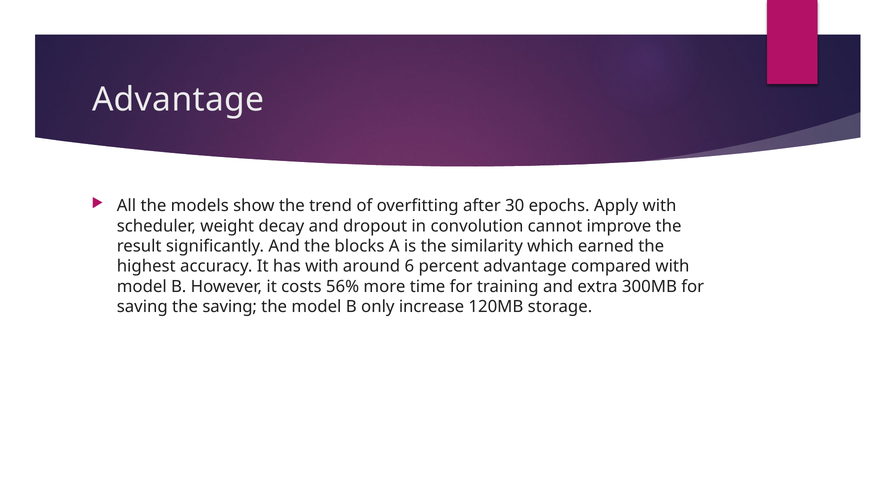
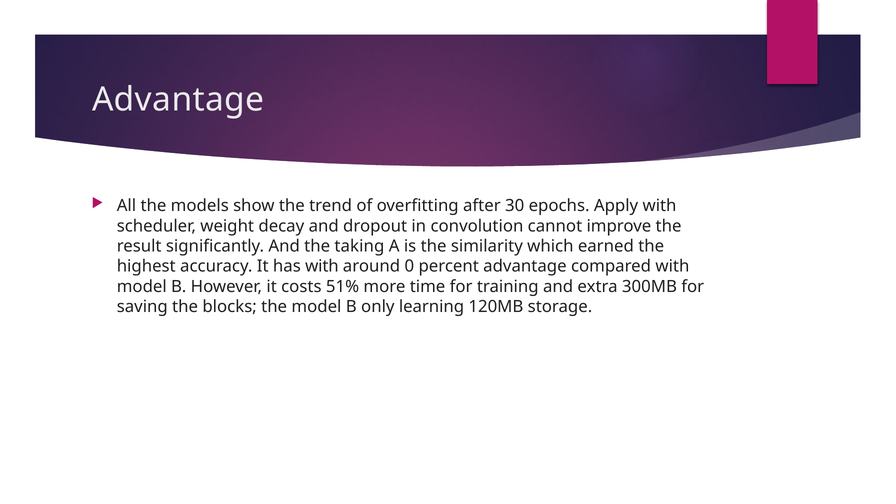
blocks: blocks -> taking (359, 246)
6: 6 -> 0 (409, 266)
56%: 56% -> 51% (343, 287)
the saving: saving -> blocks (230, 307)
increase: increase -> learning (431, 307)
